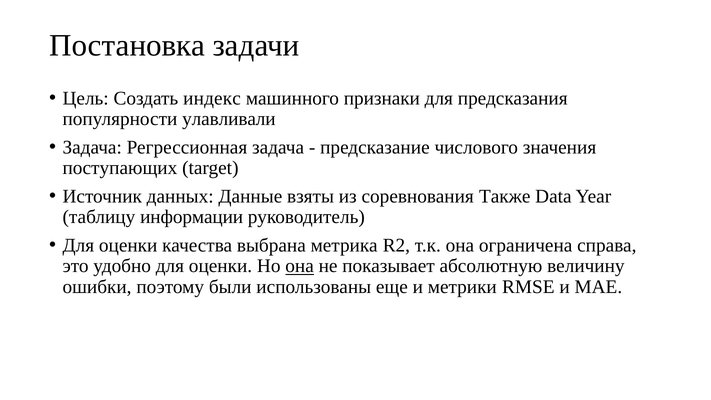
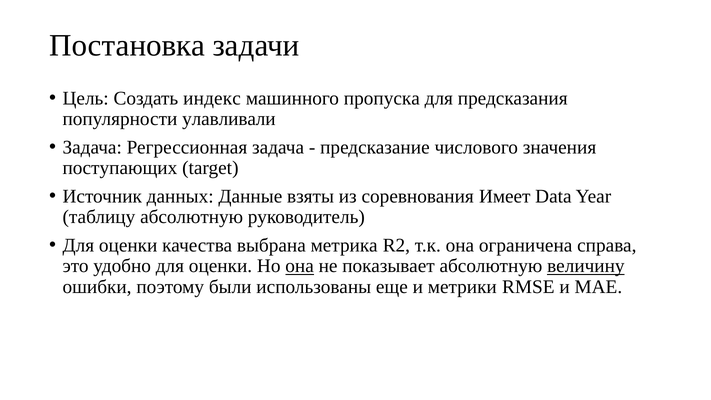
признаки: признаки -> пропуска (382, 98)
Также: Также -> Имеет (505, 196)
таблицу информации: информации -> абсолютную (192, 217)
величину underline: none -> present (586, 266)
